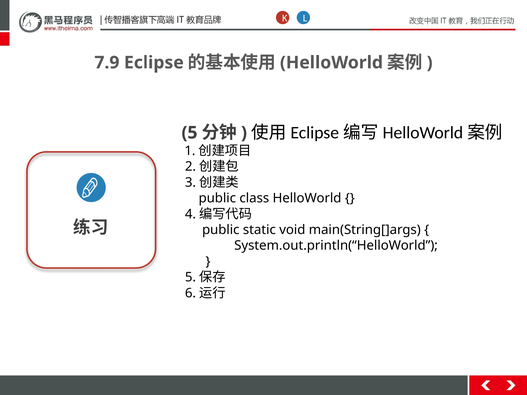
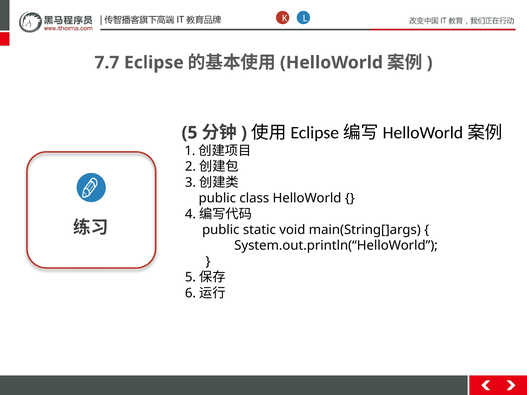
7.9: 7.9 -> 7.7 (107, 63)
